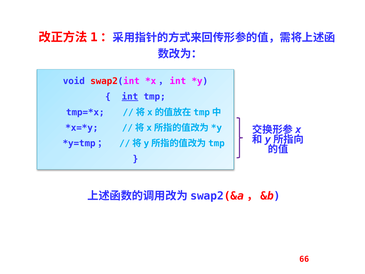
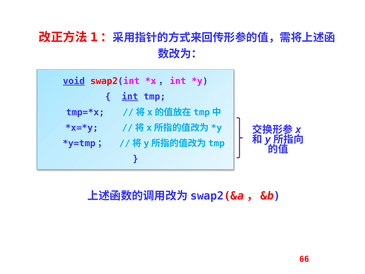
void underline: none -> present (74, 81)
